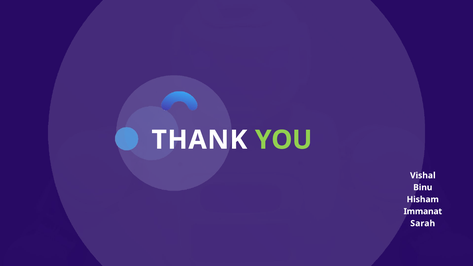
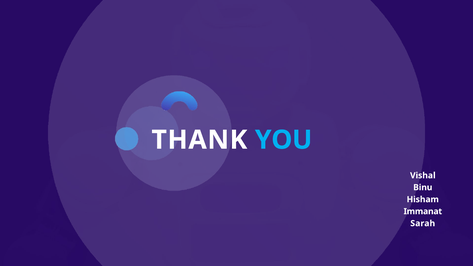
YOU colour: light green -> light blue (284, 140)
